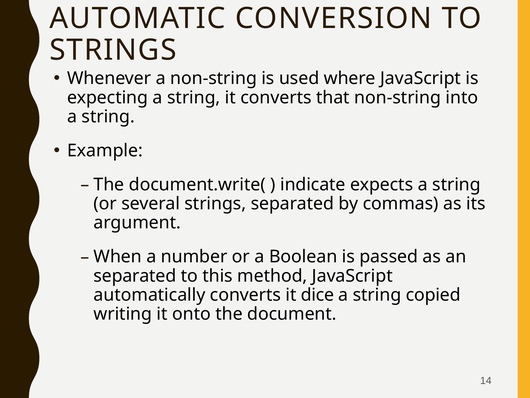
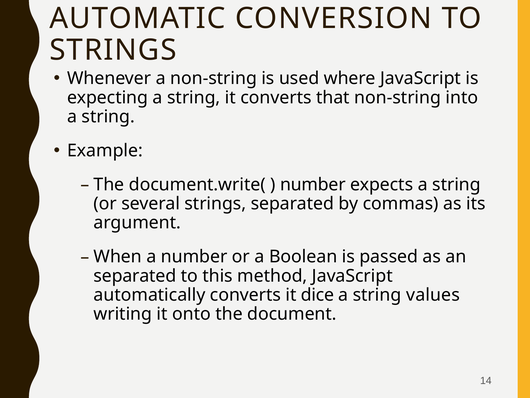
indicate: indicate -> number (313, 184)
copied: copied -> values (433, 295)
